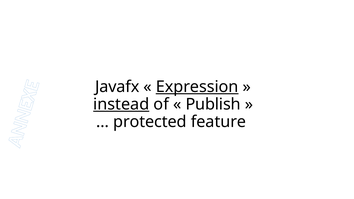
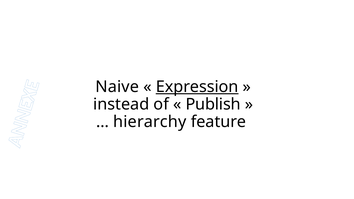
Javafx: Javafx -> Naive (117, 87)
instead underline: present -> none (121, 104)
protected: protected -> hierarchy (150, 122)
